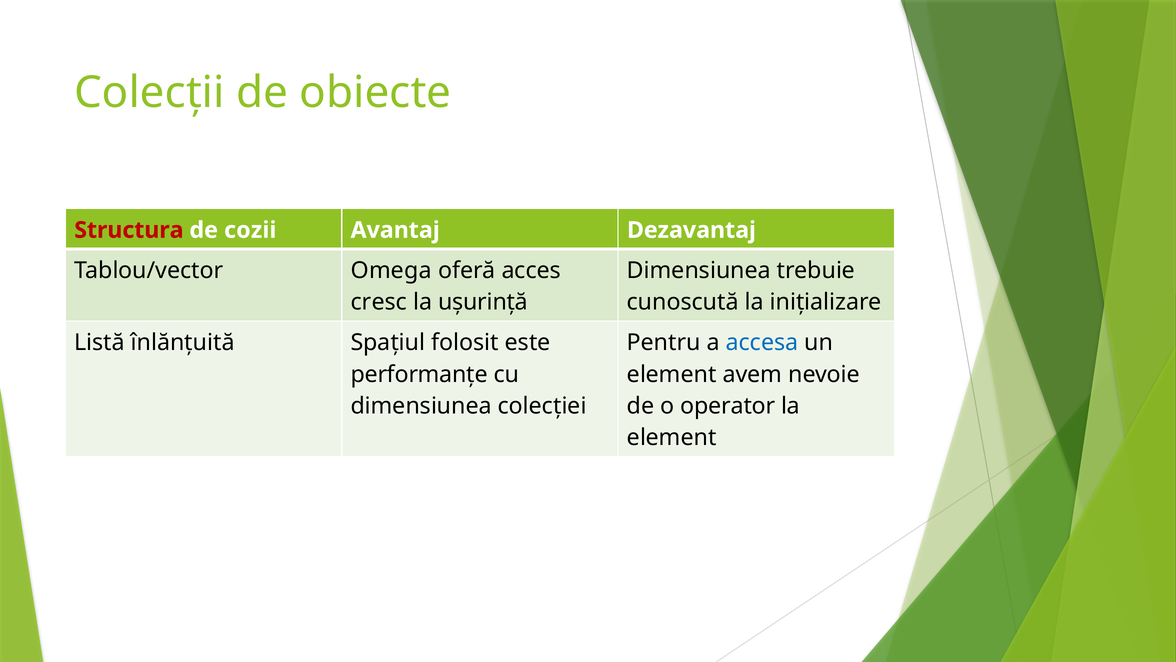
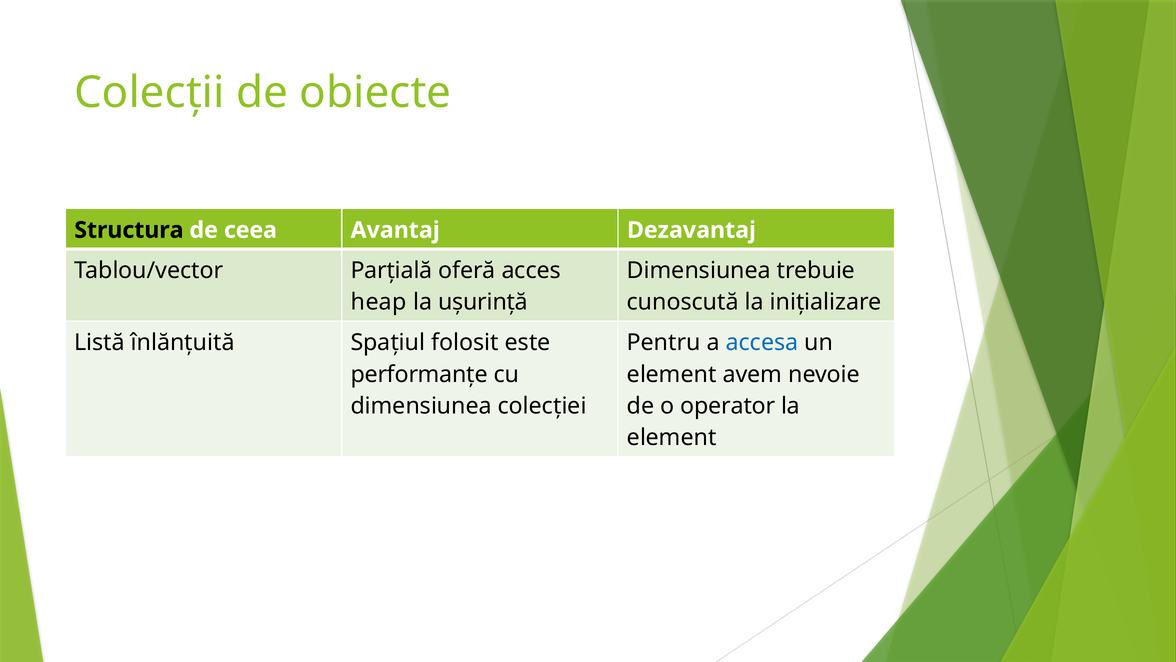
Structura colour: red -> black (129, 230)
cozii: cozii -> ceea (250, 230)
Omega: Omega -> Parțială (391, 270)
cresc: cresc -> heap (379, 302)
